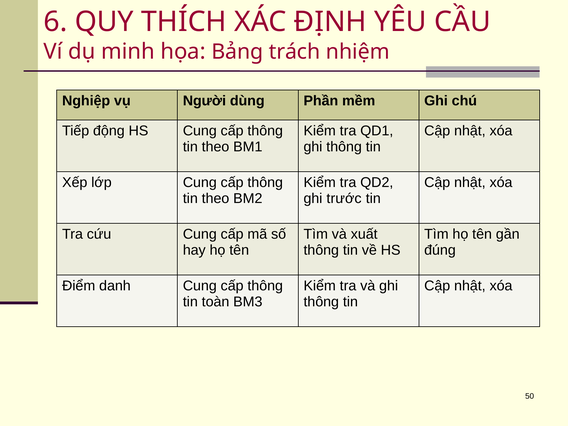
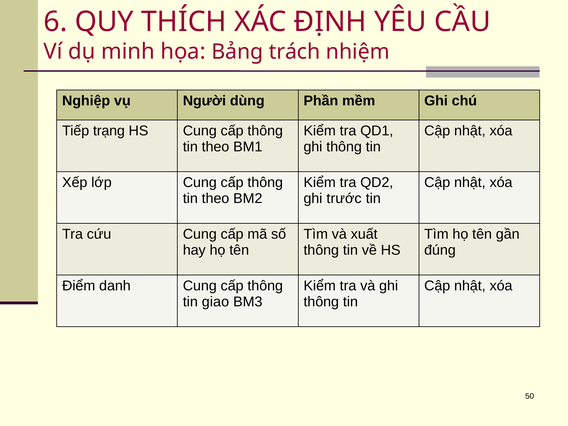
động: động -> trạng (109, 131)
toàn: toàn -> giao (215, 302)
